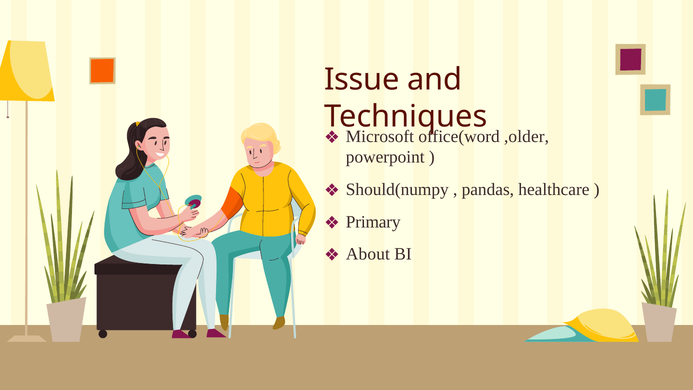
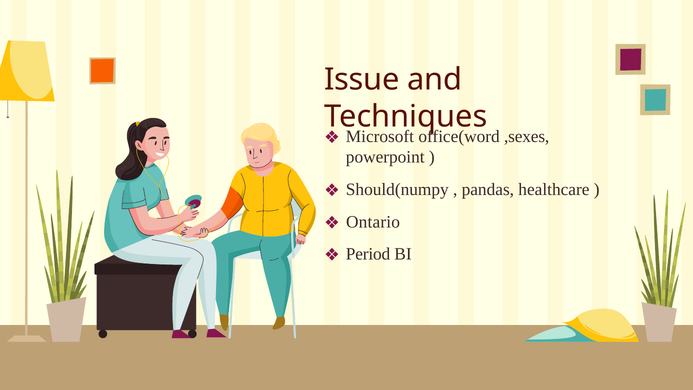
,older: ,older -> ,sexes (527, 136)
Primary: Primary -> Ontario (373, 222)
About: About -> Period (368, 254)
